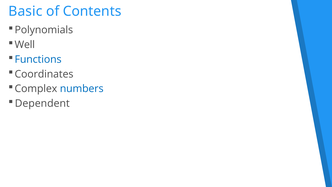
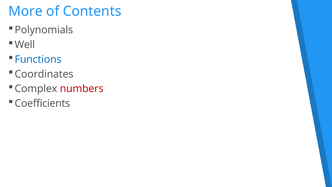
Basic: Basic -> More (26, 11)
numbers colour: blue -> red (82, 89)
Dependent: Dependent -> Coefficients (42, 103)
